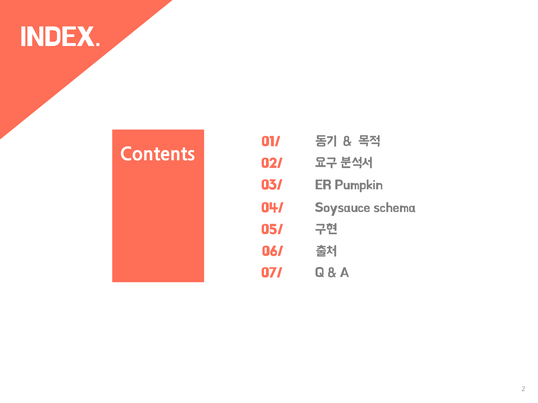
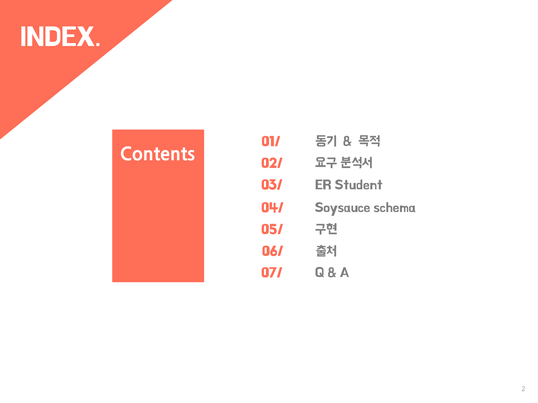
Pumpkin: Pumpkin -> Student (359, 184)
